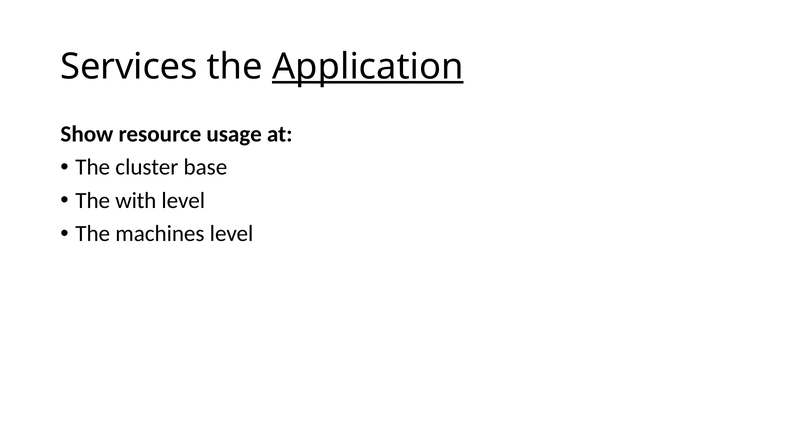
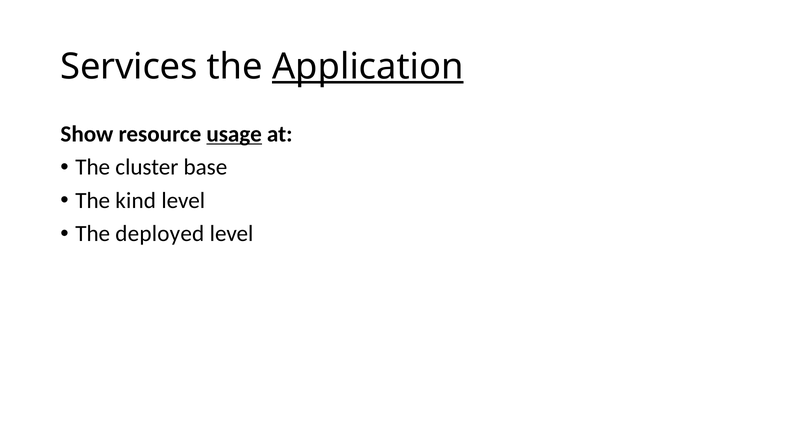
usage underline: none -> present (234, 134)
with: with -> kind (136, 201)
machines: machines -> deployed (160, 234)
